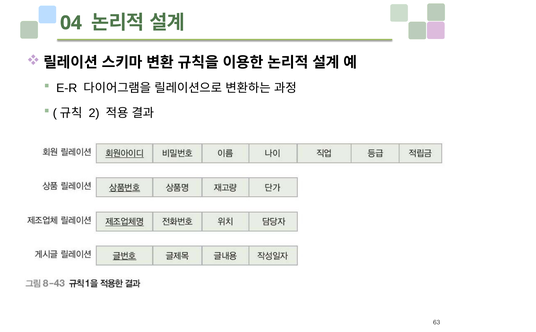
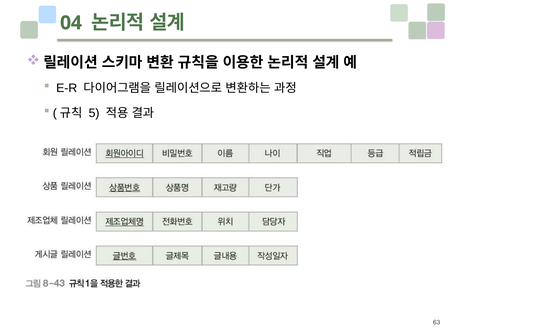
2: 2 -> 5 (94, 113)
